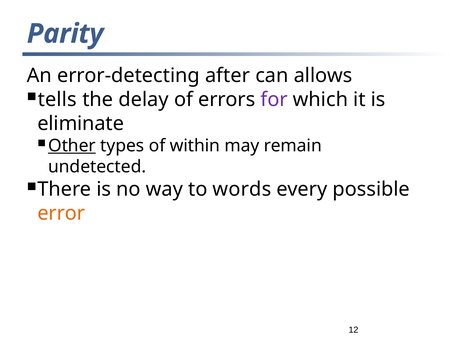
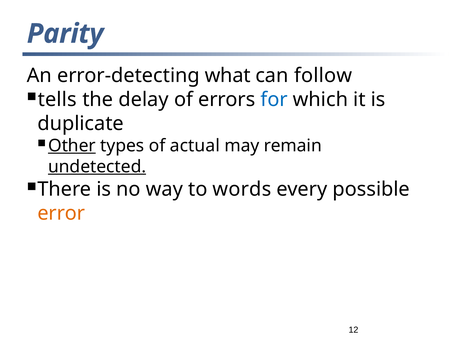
after: after -> what (228, 75)
allows: allows -> follow (323, 75)
for colour: purple -> blue (274, 99)
eliminate: eliminate -> duplicate (81, 123)
within: within -> actual (195, 146)
undetected underline: none -> present (97, 167)
